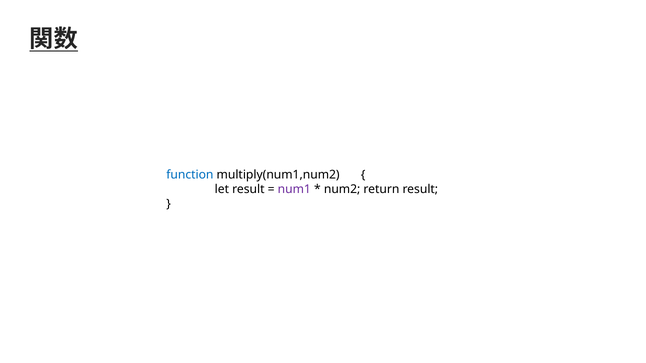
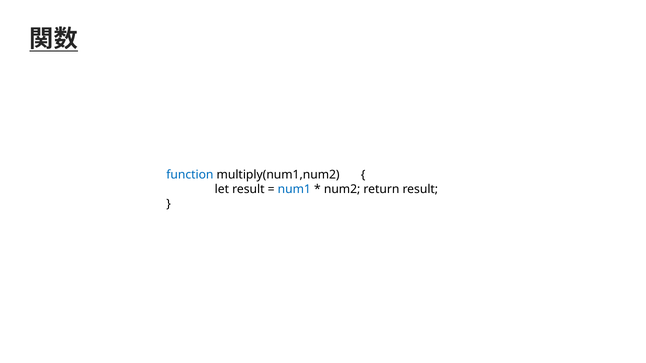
num1 colour: purple -> blue (294, 190)
